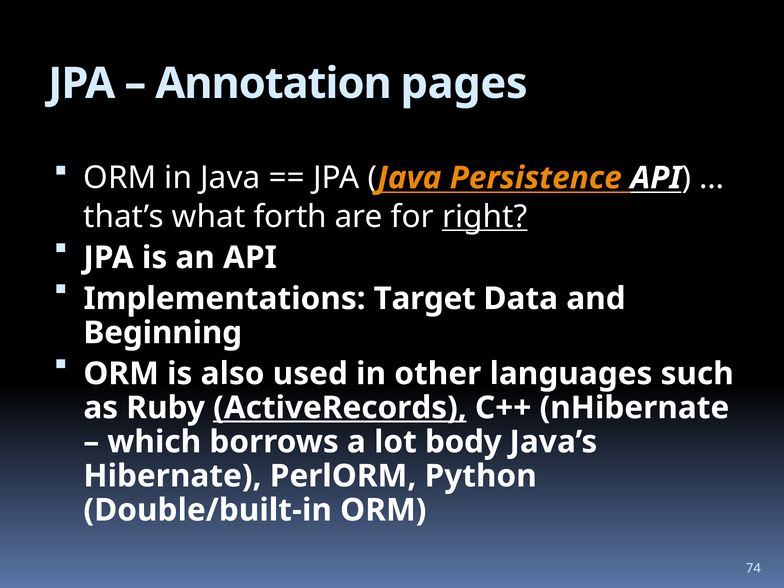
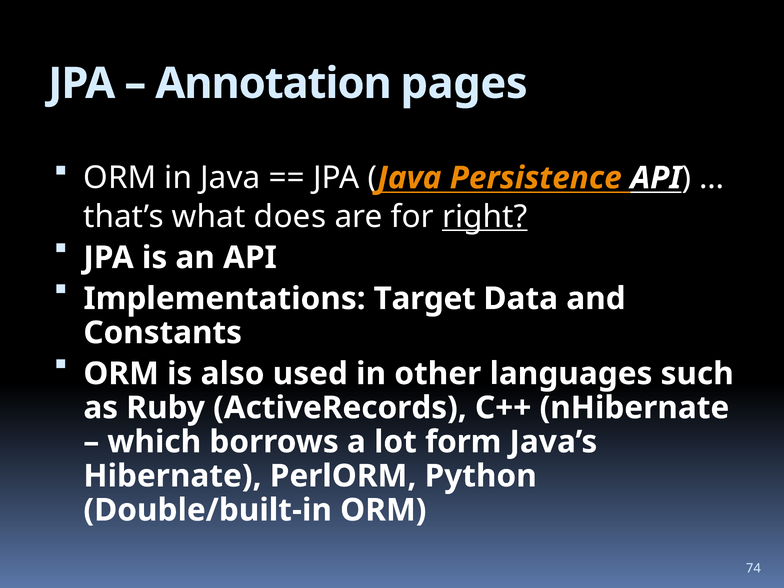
forth: forth -> does (290, 217)
Beginning: Beginning -> Constants (163, 333)
ActiveRecords underline: present -> none (340, 408)
body: body -> form (463, 442)
